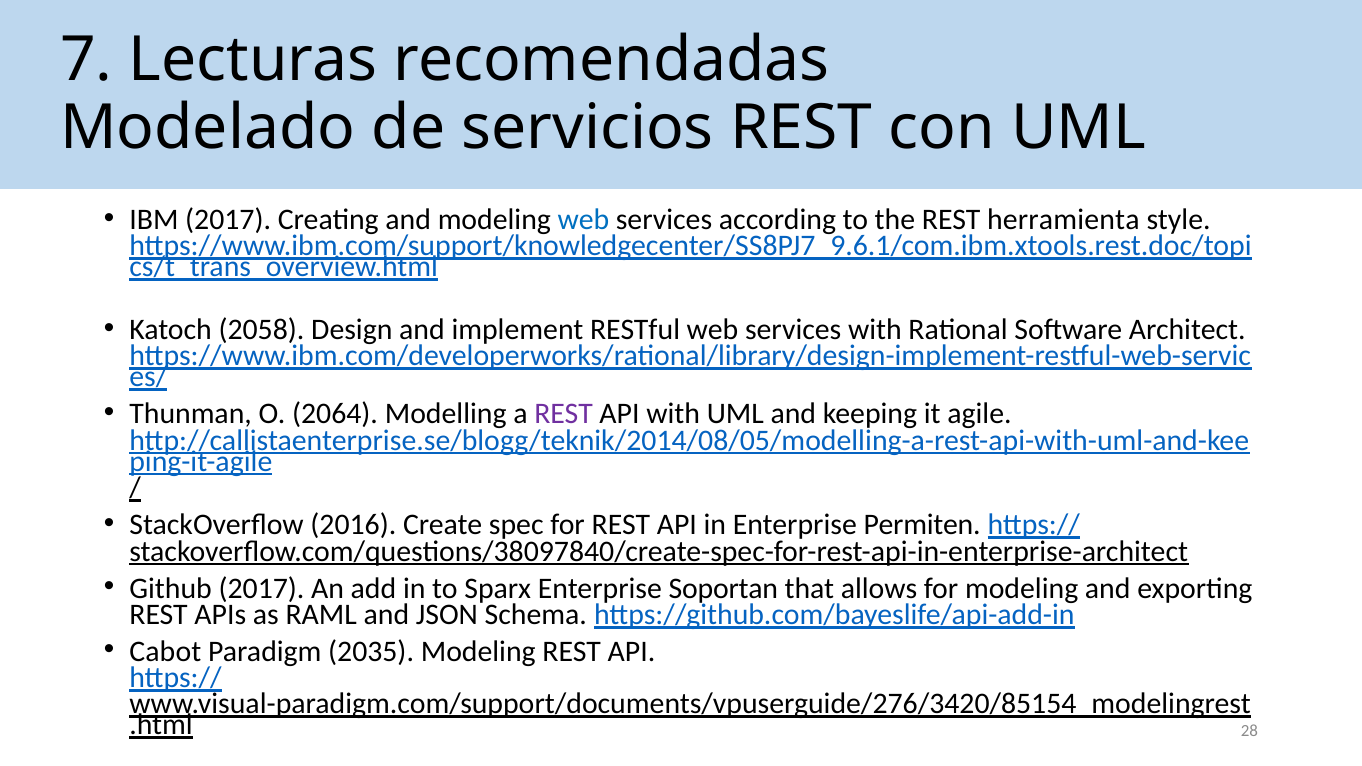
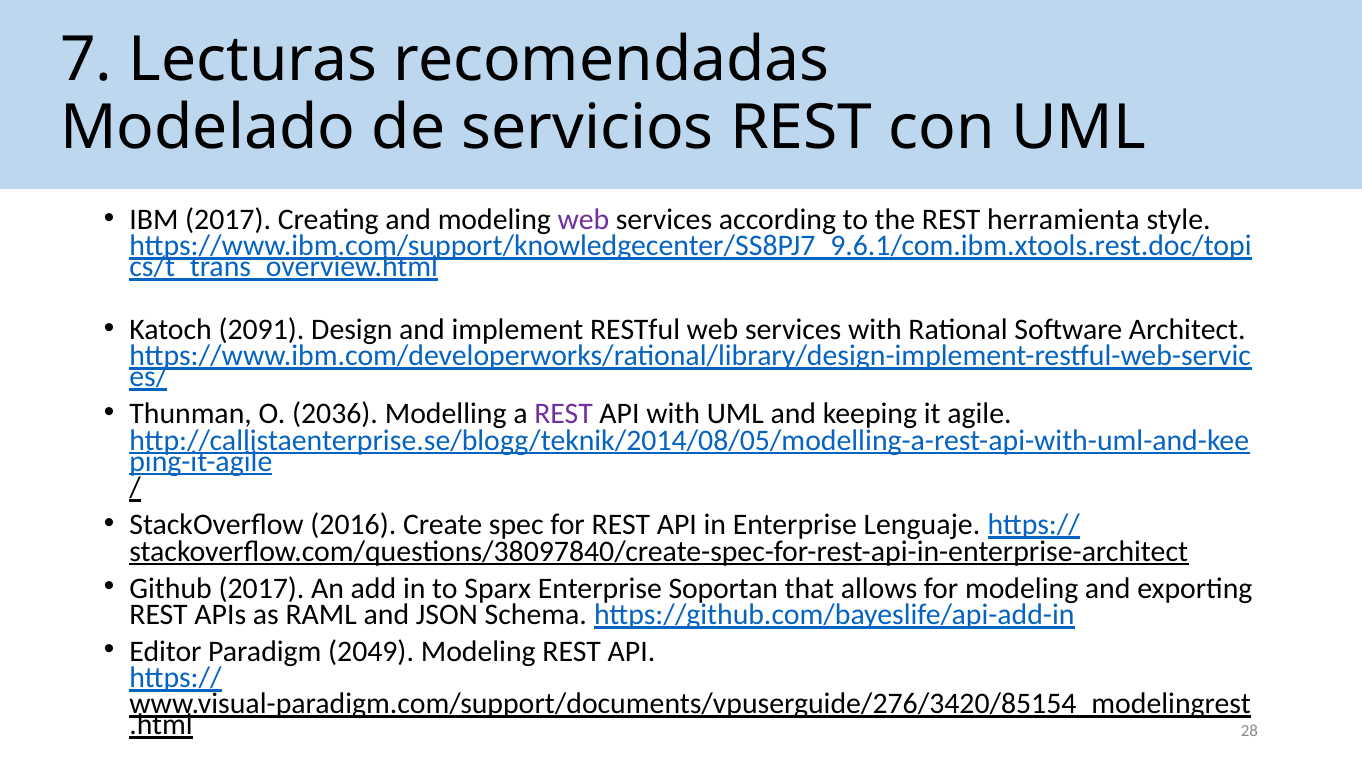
web colour: blue -> purple (583, 220)
2058: 2058 -> 2091 (261, 330)
2064: 2064 -> 2036 (335, 414)
Permiten: Permiten -> Lenguaje (922, 525)
Cabot: Cabot -> Editor (165, 652)
2035: 2035 -> 2049 (371, 652)
